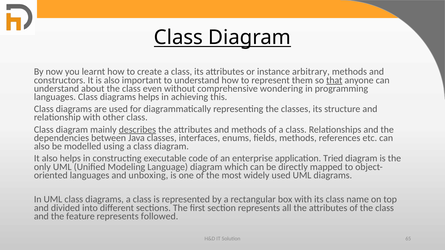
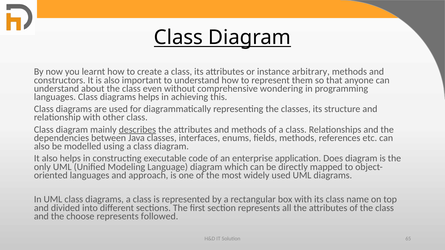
that underline: present -> none (334, 80)
Tried: Tried -> Does (333, 159)
unboxing: unboxing -> approach (148, 175)
feature: feature -> choose (80, 216)
